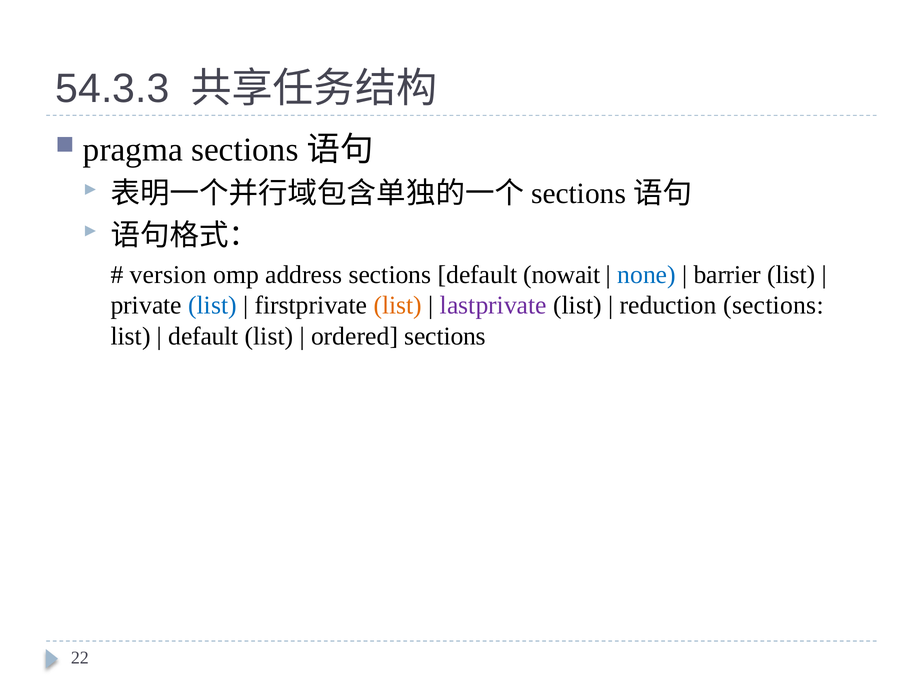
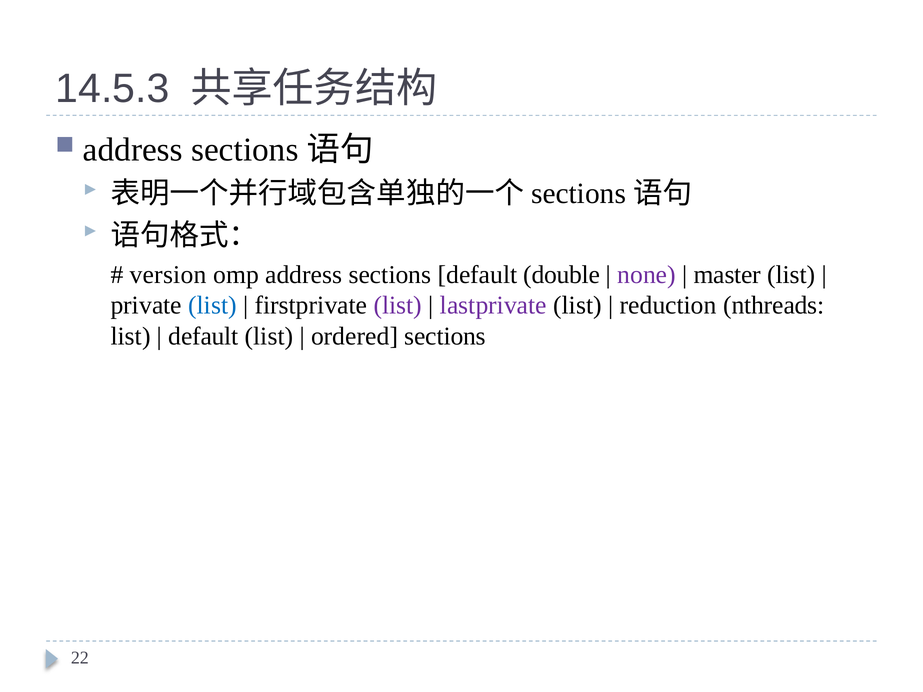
54.3.3: 54.3.3 -> 14.5.3 (112, 89)
pragma: pragma -> address (133, 150)
nowait: nowait -> double (562, 275)
none colour: blue -> purple (647, 275)
barrier: barrier -> master (727, 275)
list colour: orange -> purple (398, 306)
reduction sections: sections -> nthreads (774, 306)
